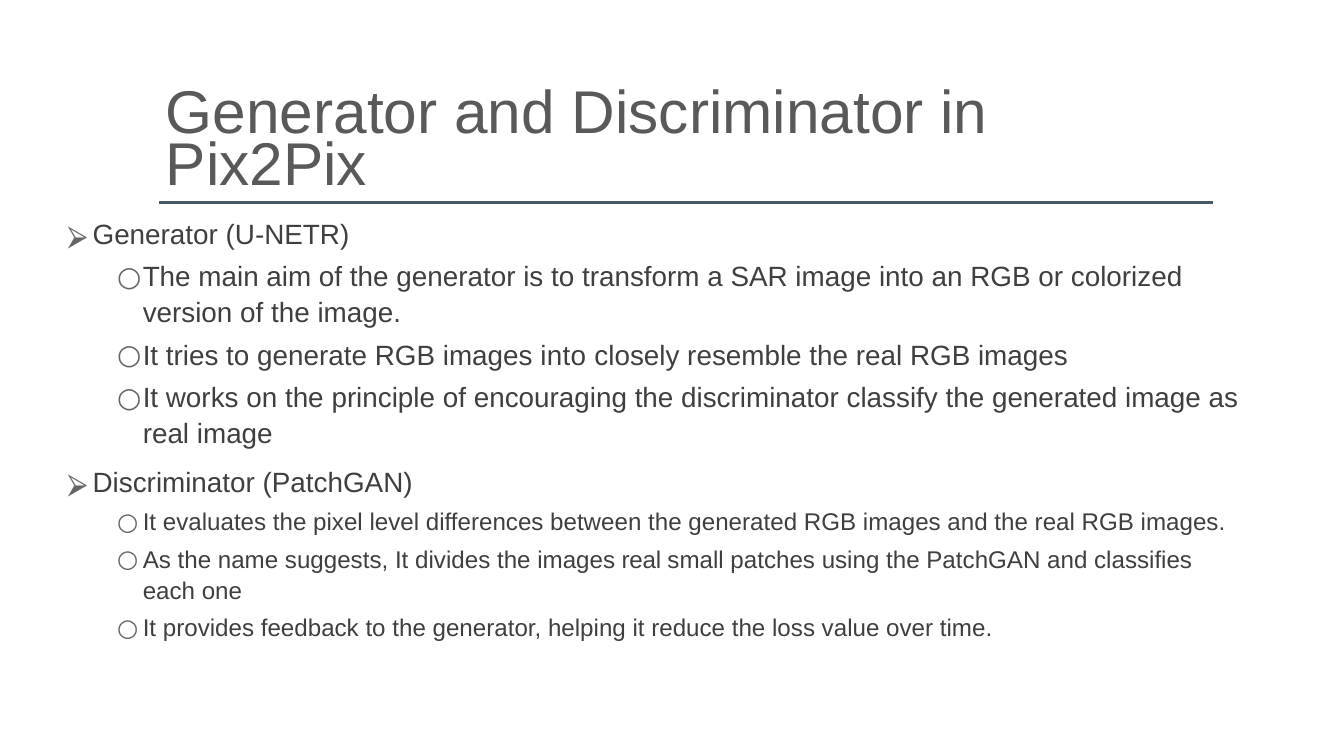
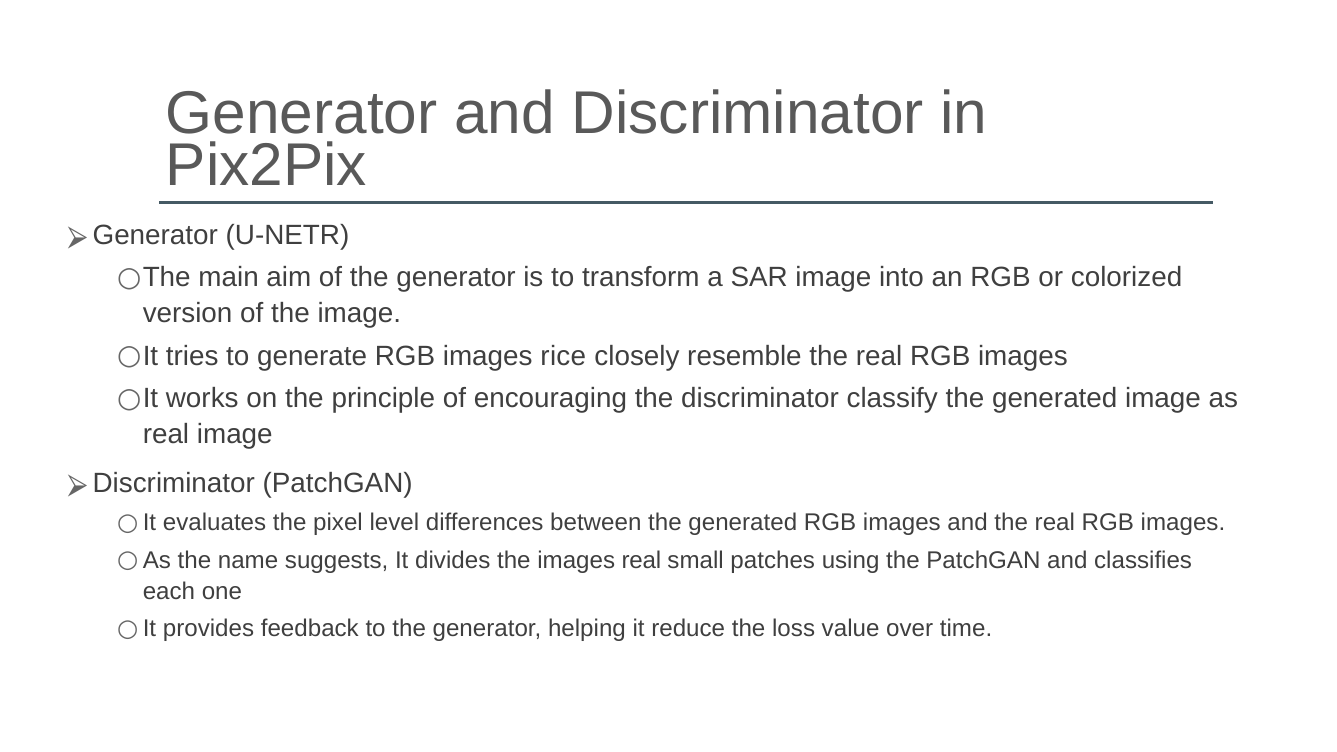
images into: into -> rice (563, 356)
